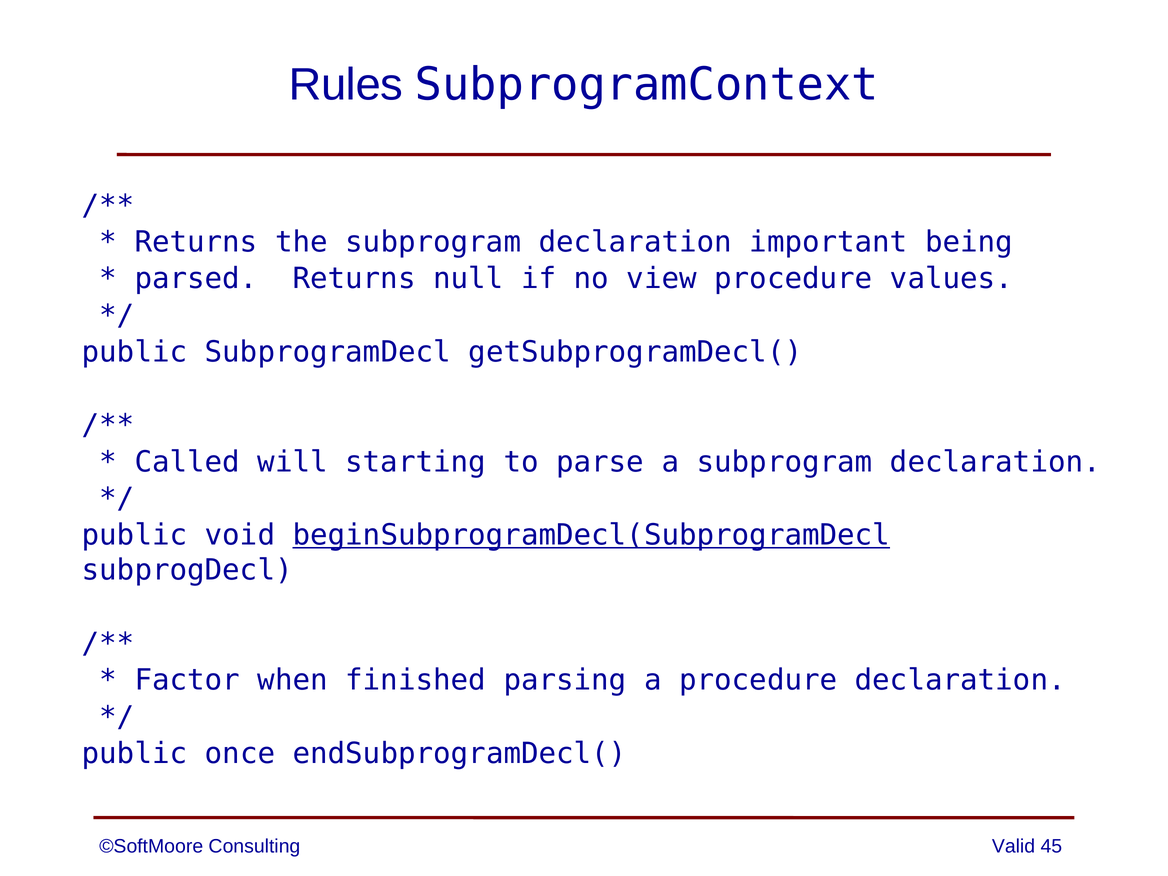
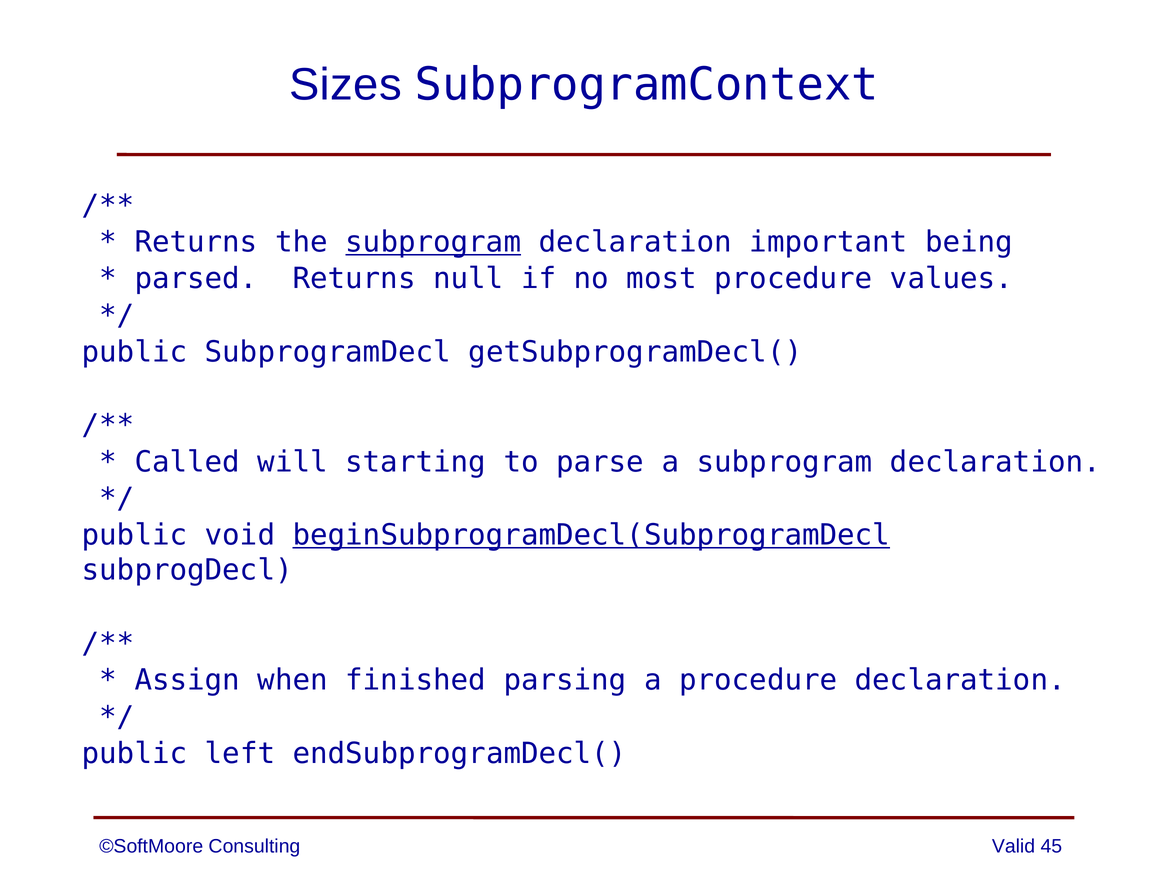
Rules: Rules -> Sizes (345, 85)
subprogram underline: none -> present (433, 242)
view: view -> most (662, 279)
Factor: Factor -> Assign (187, 680)
once: once -> left (240, 754)
